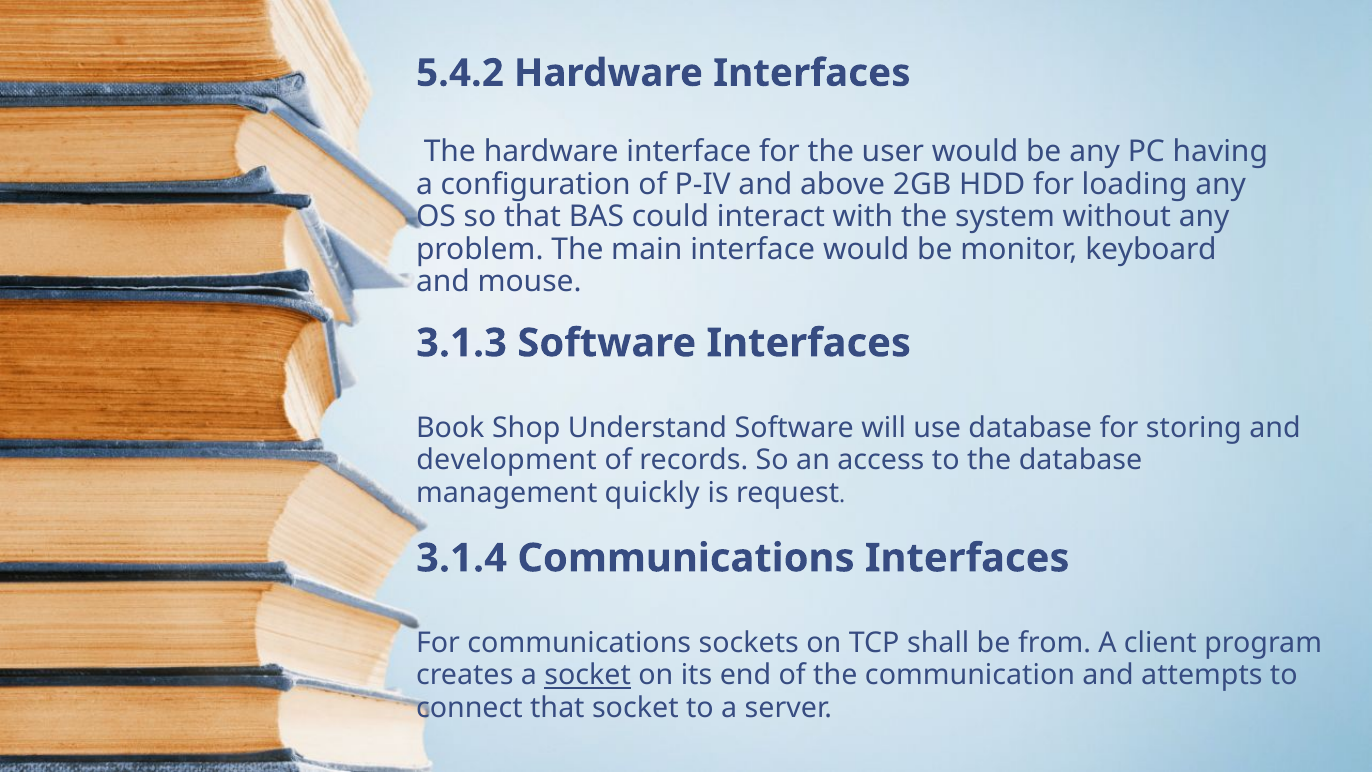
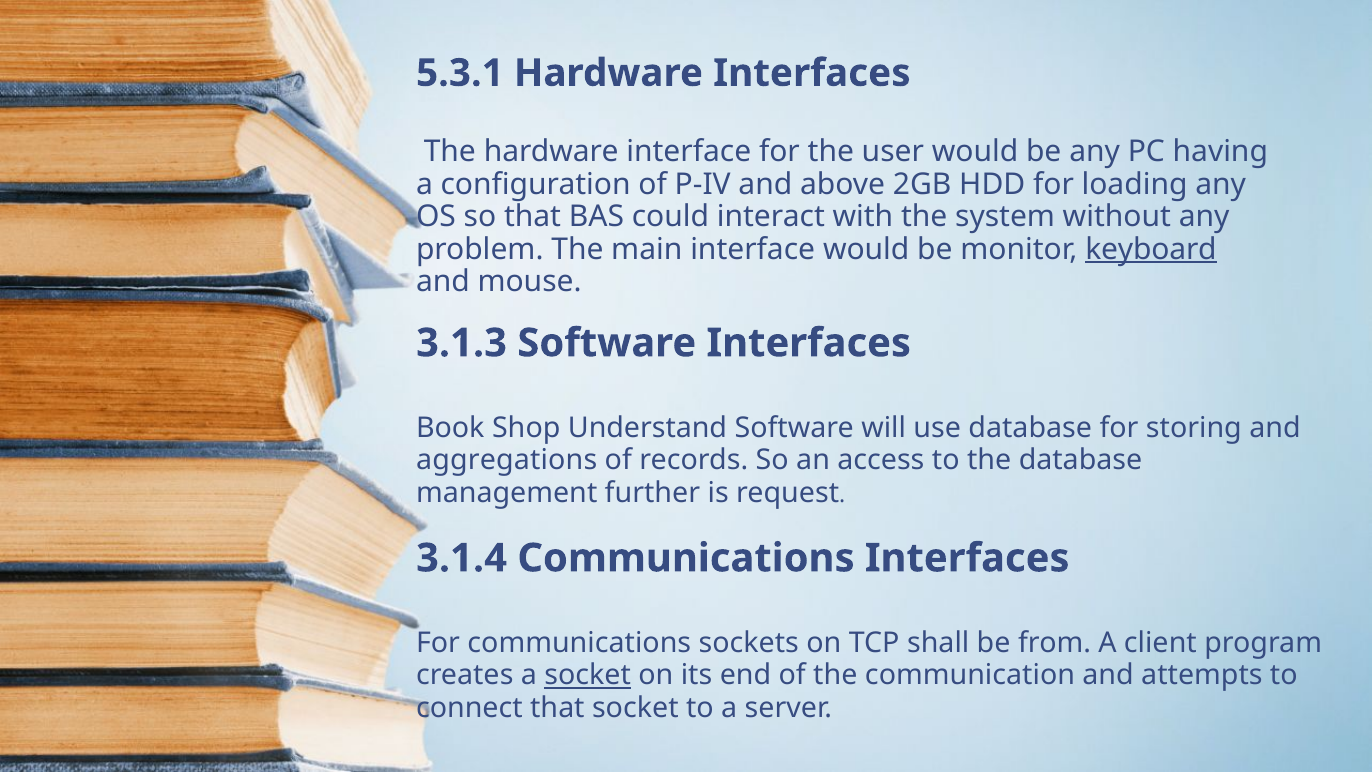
5.4.2: 5.4.2 -> 5.3.1 (460, 73)
keyboard underline: none -> present (1151, 249)
development: development -> aggregations (507, 460)
quickly: quickly -> further (652, 493)
